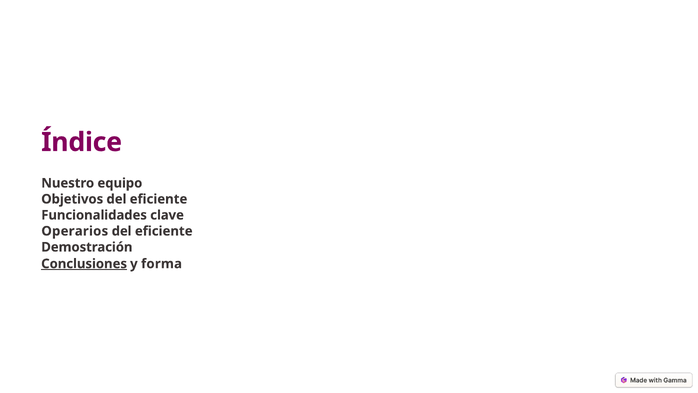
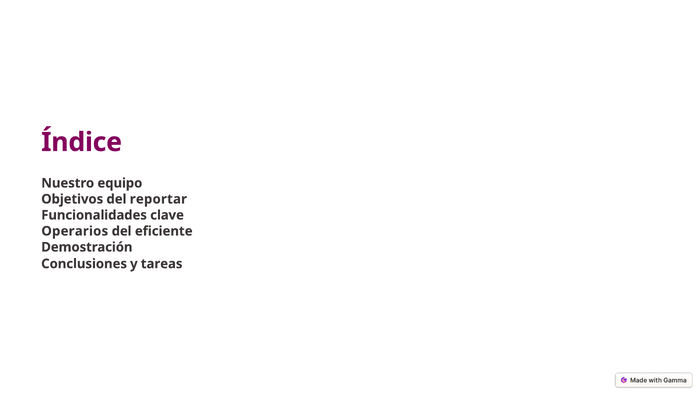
Objetivos del eficiente: eficiente -> reportar (158, 199)
Conclusiones underline: present -> none (84, 264)
forma: forma -> tareas (162, 264)
